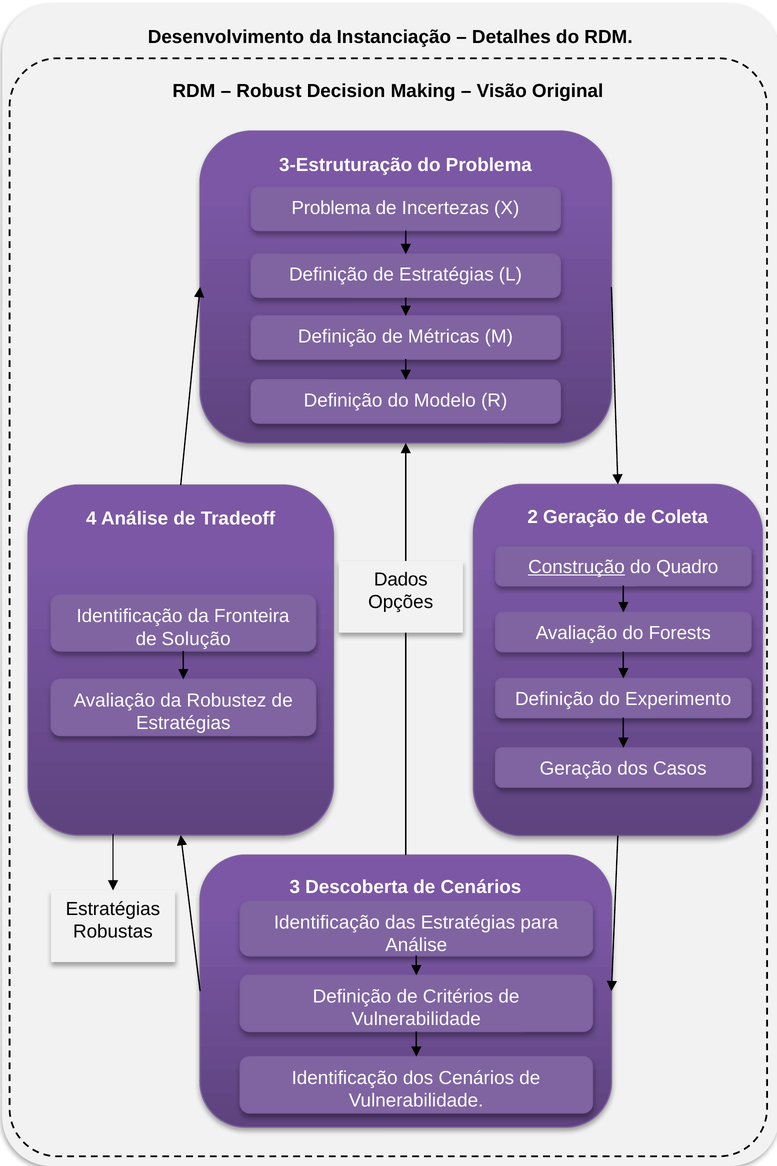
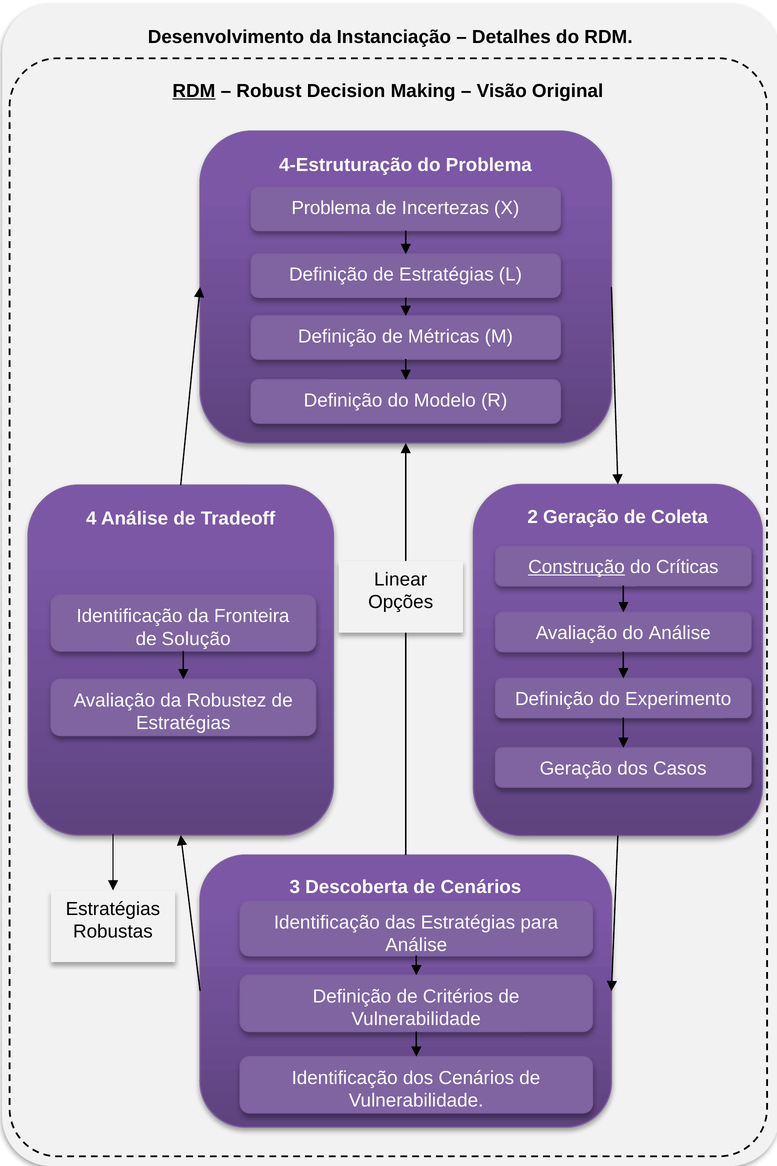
RDM underline: none -> present (194, 91)
3-Estruturação: 3-Estruturação -> 4-Estruturação (346, 165)
Quadro: Quadro -> Críticas (687, 567)
Dados: Dados -> Linear (401, 579)
do Forests: Forests -> Análise (680, 633)
